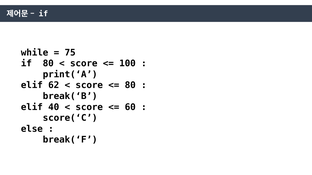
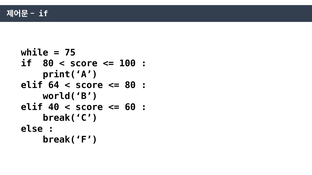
62: 62 -> 64 (54, 85)
break(‘B: break(‘B -> world(‘B (70, 96)
score(‘C: score(‘C -> break(‘C (70, 118)
